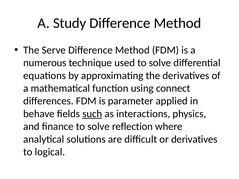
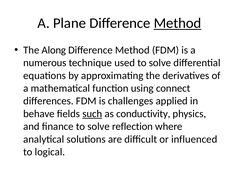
Study: Study -> Plane (69, 23)
Method underline: none -> present (177, 23)
Serve: Serve -> Along (54, 50)
parameter: parameter -> challenges (131, 101)
interactions: interactions -> conductivity (143, 114)
or derivatives: derivatives -> influenced (194, 139)
